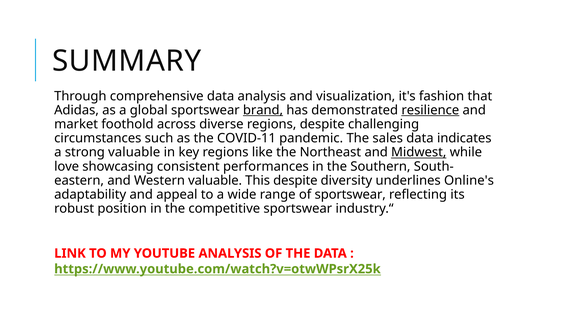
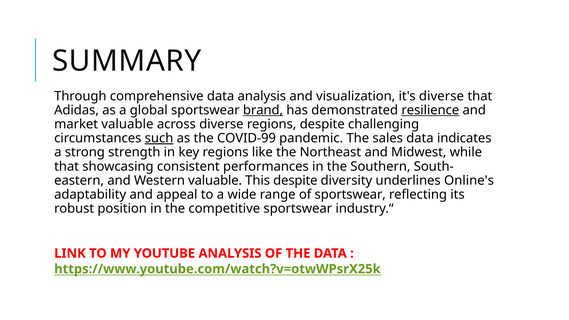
it's fashion: fashion -> diverse (441, 96)
market foothold: foothold -> valuable (127, 124)
such underline: none -> present (159, 138)
COVID-11: COVID-11 -> COVID-99 (246, 138)
strong valuable: valuable -> strength (134, 152)
Midwest underline: present -> none (419, 152)
love: love -> that (67, 166)
